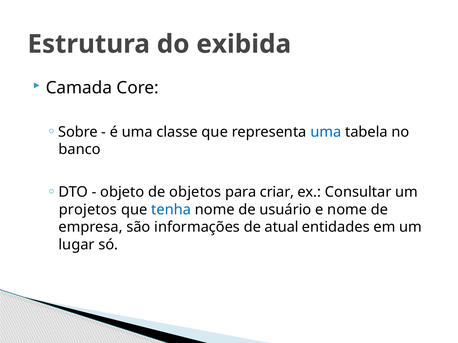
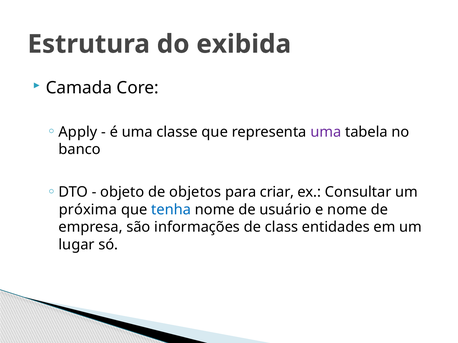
Sobre: Sobre -> Apply (78, 132)
uma colour: blue -> purple (326, 132)
projetos: projetos -> próxima (88, 210)
atual: atual -> class (281, 228)
